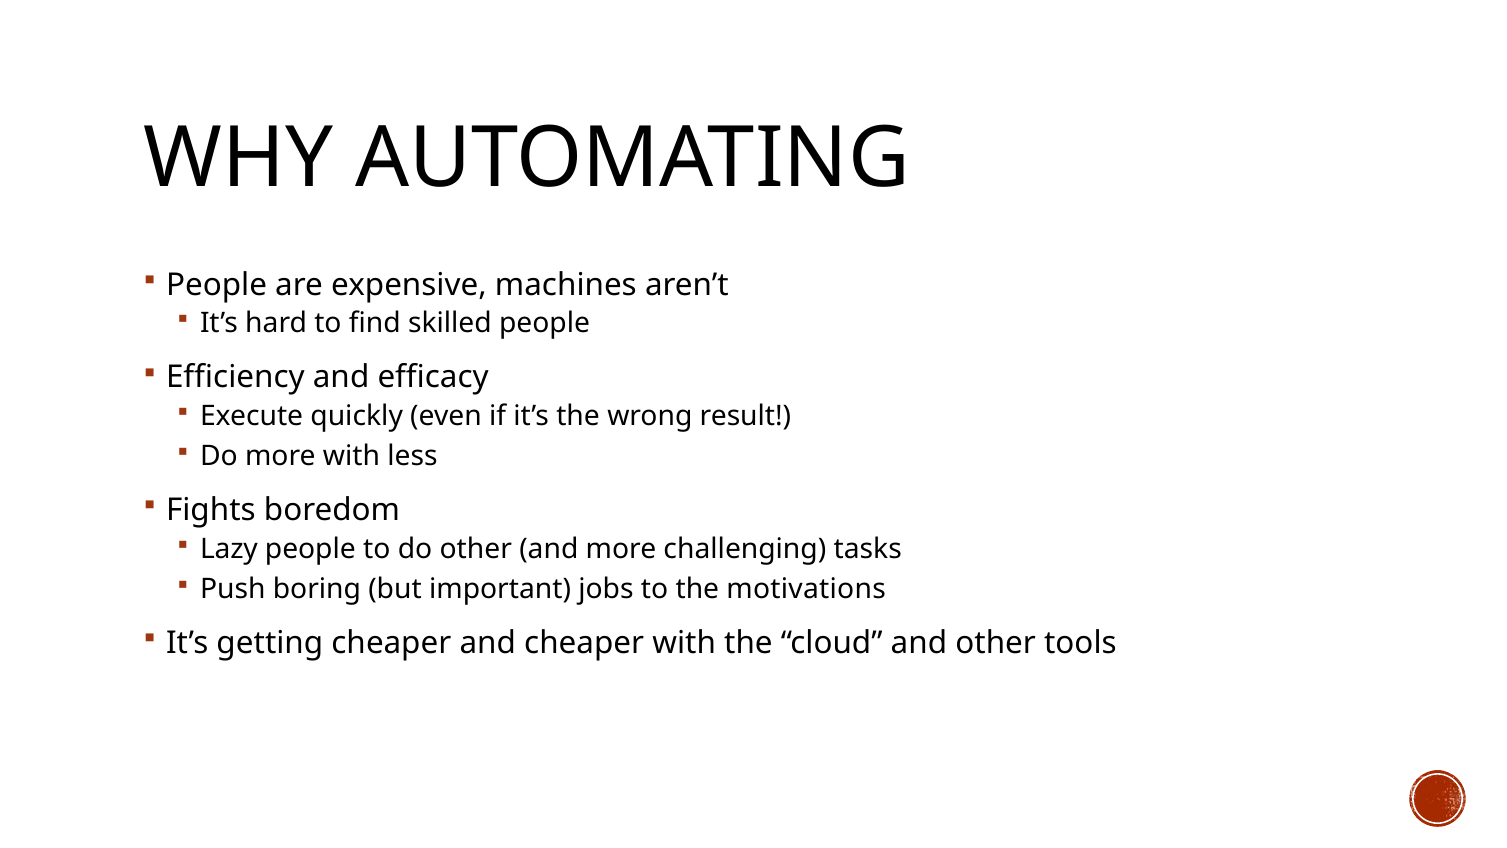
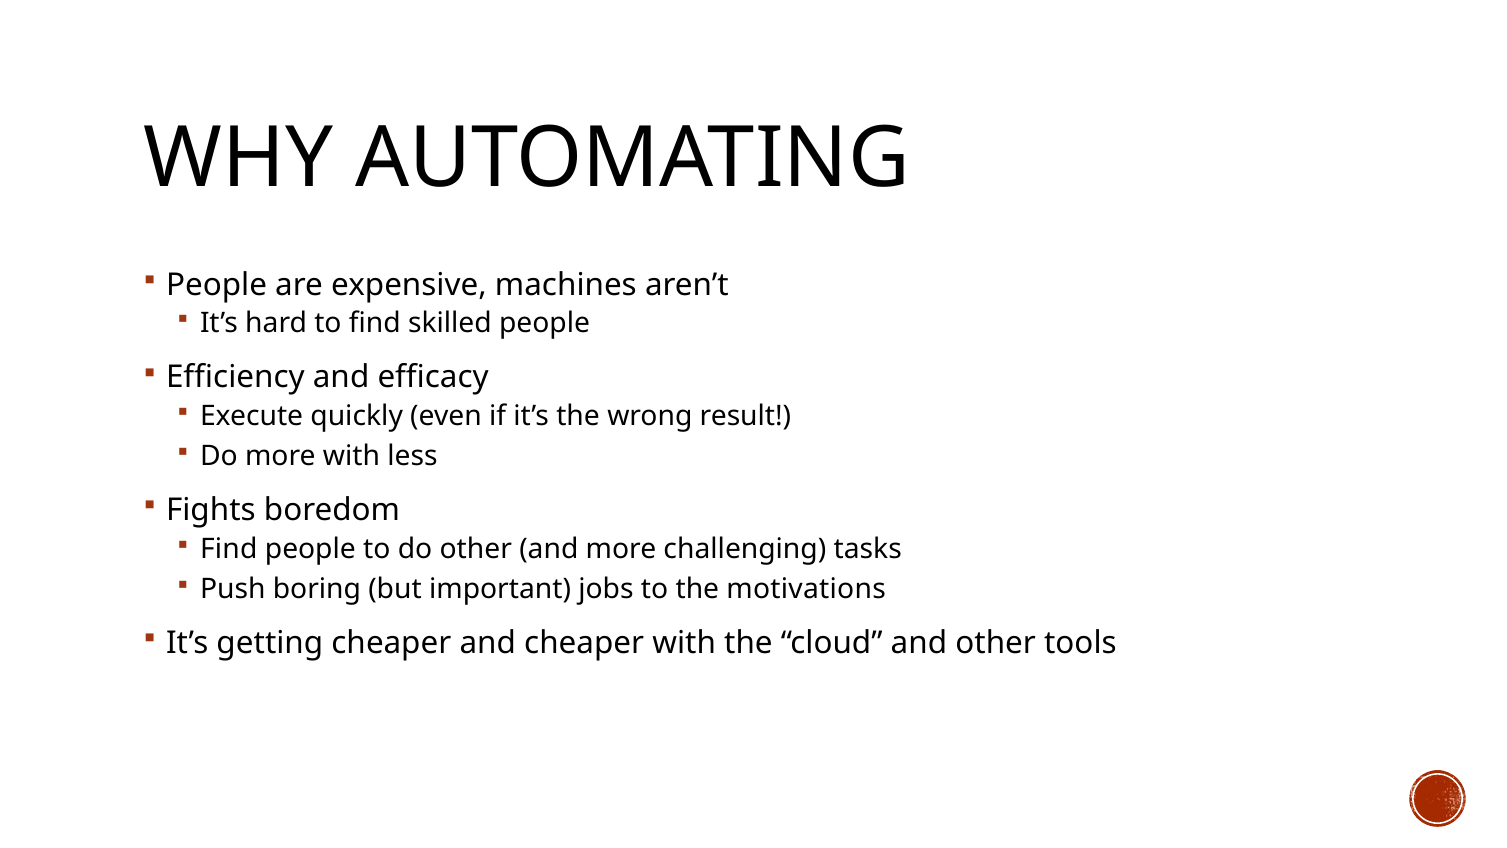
Lazy: Lazy -> Find (229, 549)
